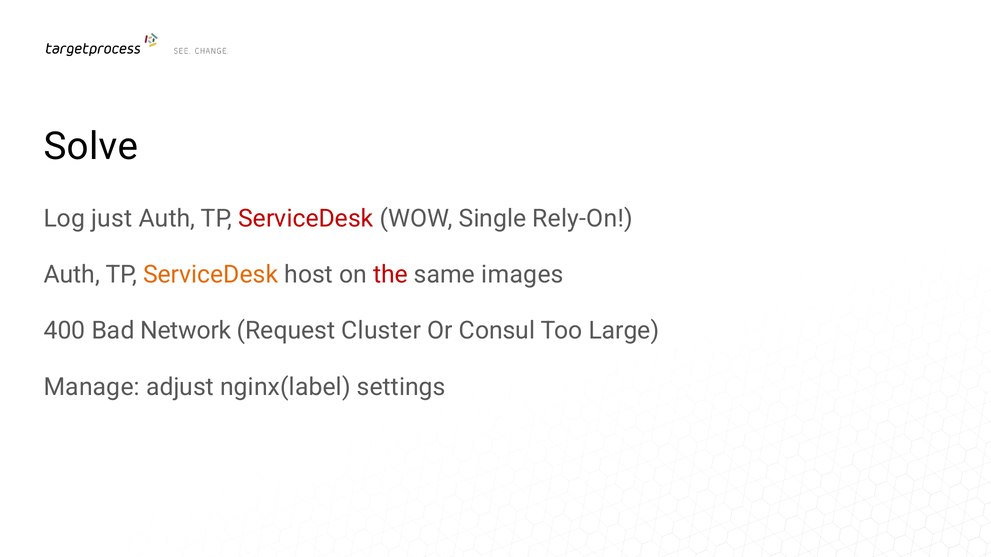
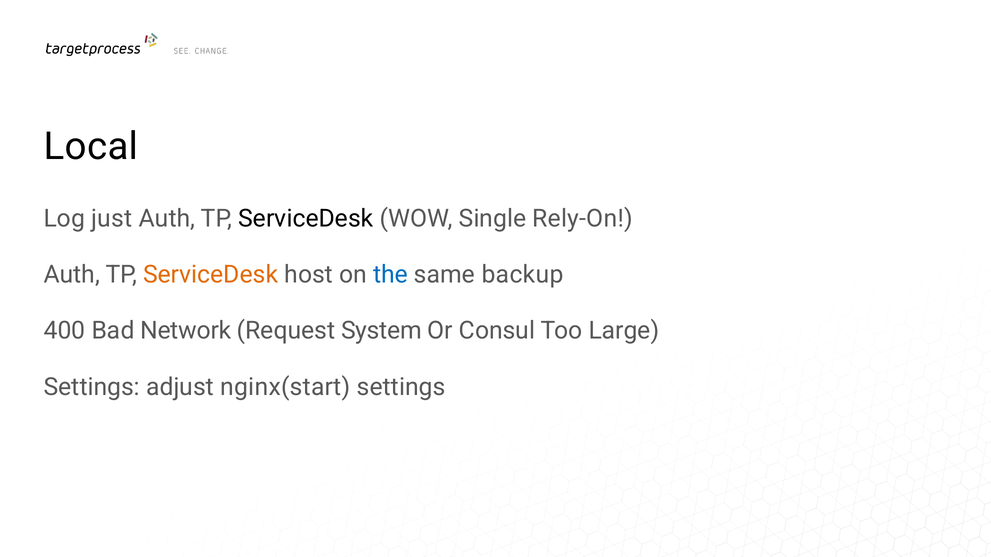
Solve: Solve -> Local (91, 147)
ServiceDesk colour: red -> black (306, 219)
the colour: red -> blue (391, 275)
images: images -> backup (523, 275)
Cluster: Cluster -> System (381, 331)
Manage: Manage -> Settings (92, 387)
nginx(label: nginx(label -> nginx(start (285, 387)
